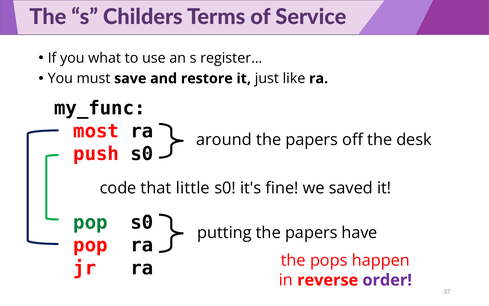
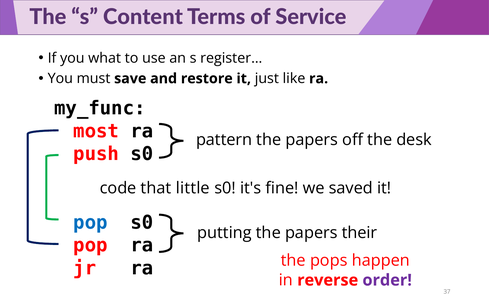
Childers: Childers -> Content (143, 17)
around: around -> pattern (224, 139)
pop colour: green -> blue (90, 222)
have: have -> their (360, 232)
